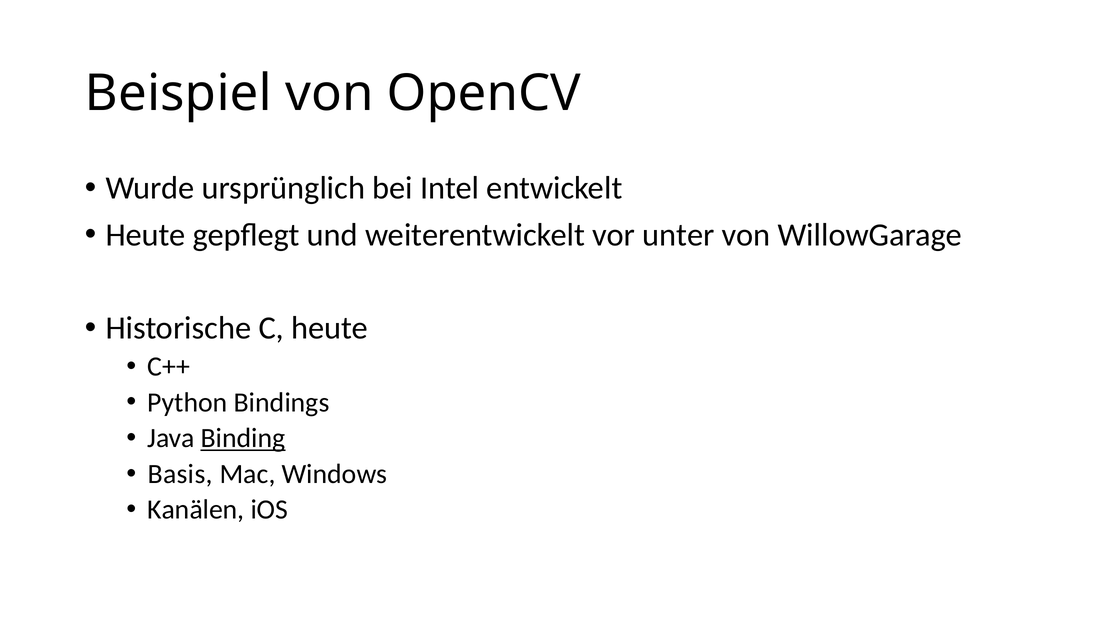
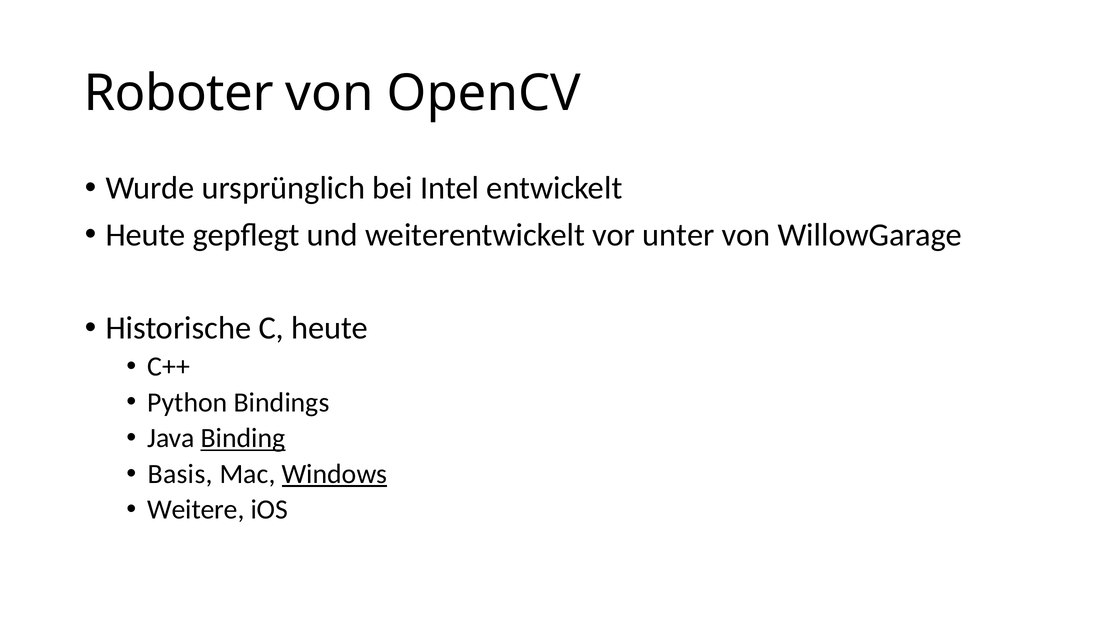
Beispiel: Beispiel -> Roboter (179, 93)
Windows underline: none -> present (334, 474)
Kanälen: Kanälen -> Weitere (196, 509)
